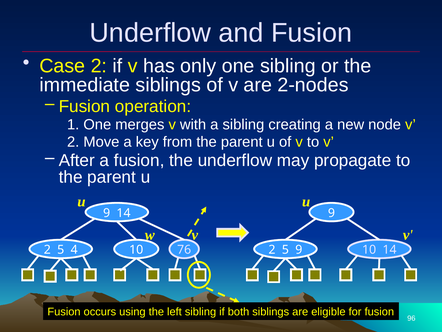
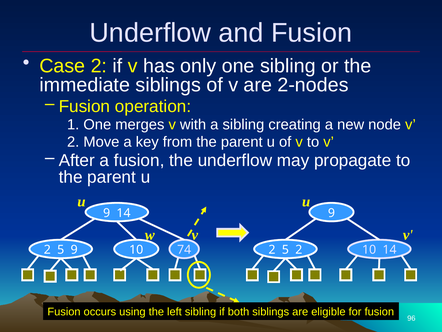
4: 4 -> 9 (74, 249)
76: 76 -> 74 (184, 249)
9: 9 -> 2 (299, 249)
